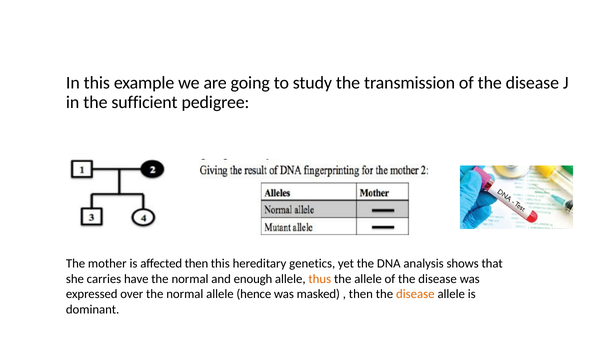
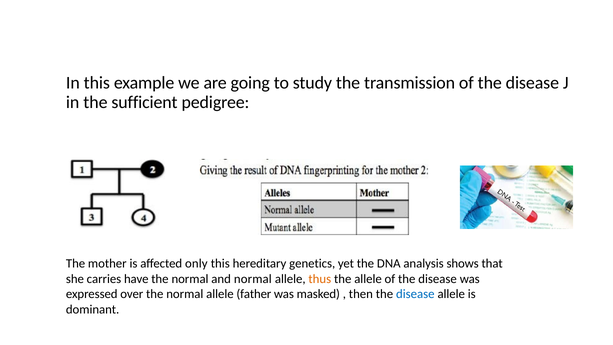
affected then: then -> only (196, 263)
and enough: enough -> normal (253, 279)
hence: hence -> father (254, 294)
disease colour: orange -> blue (415, 294)
